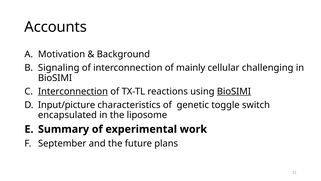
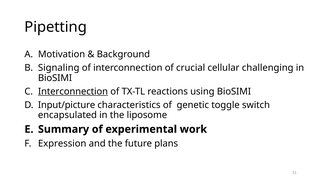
Accounts: Accounts -> Pipetting (56, 27)
mainly: mainly -> crucial (191, 68)
BioSIMI underline: present -> none (234, 91)
September: September -> Expression (62, 143)
